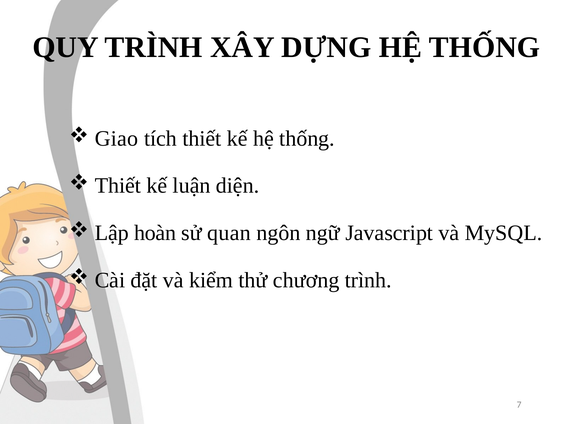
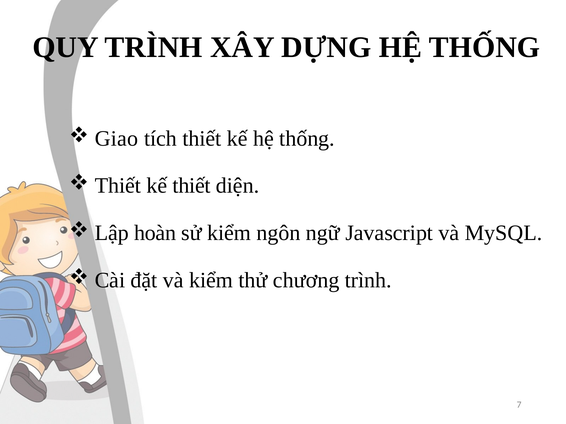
kế luận: luận -> thiết (192, 186)
sử quan: quan -> kiểm (229, 233)
